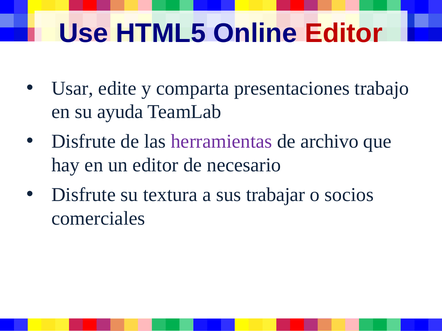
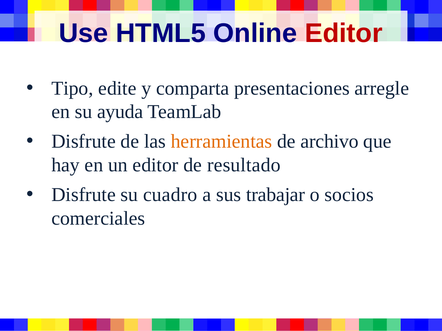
Usar: Usar -> Tipo (72, 88)
trabajo: trabajo -> arregle (382, 88)
herramientas colour: purple -> orange (222, 142)
necesario: necesario -> resultado (244, 165)
textura: textura -> cuadro (170, 195)
